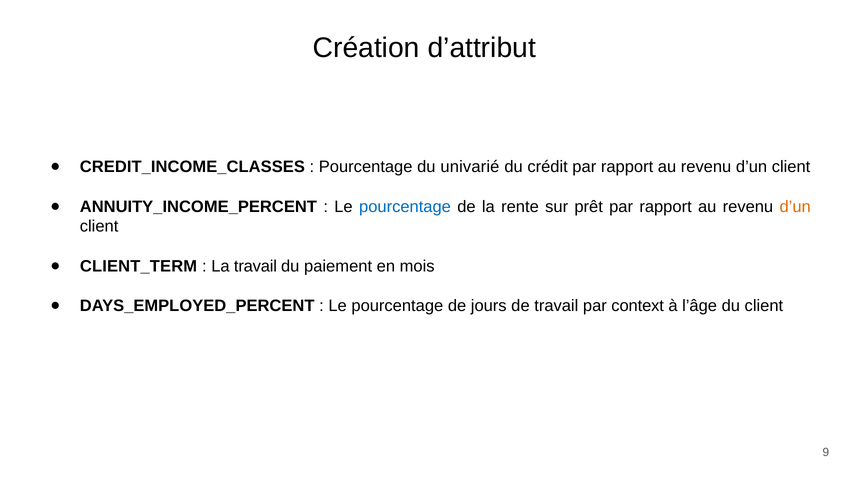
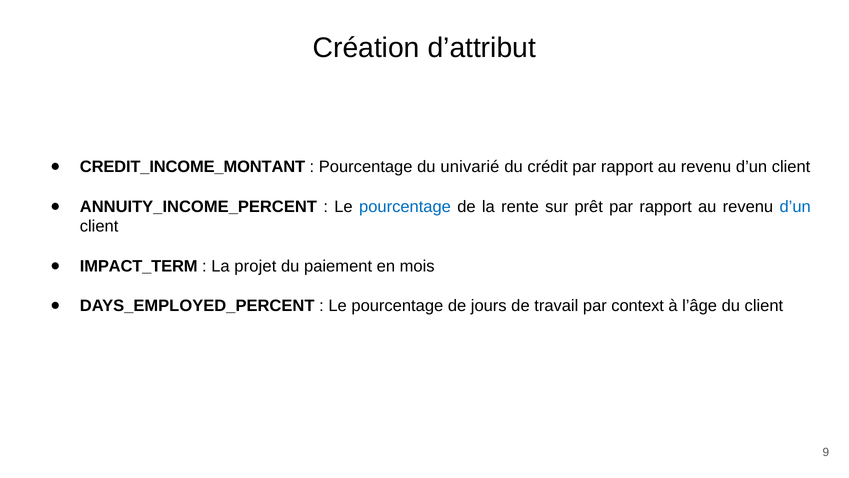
CREDIT_INCOME_CLASSES: CREDIT_INCOME_CLASSES -> CREDIT_INCOME_MONTANT (192, 167)
d’un colour: orange -> blue (795, 206)
CLIENT_TERM: CLIENT_TERM -> IMPACT_TERM (139, 266)
La travail: travail -> projet (255, 266)
